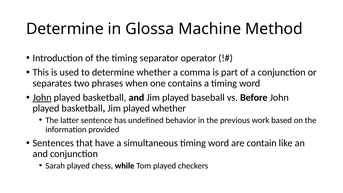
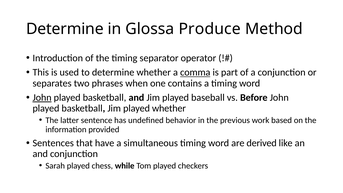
Machine: Machine -> Produce (210, 29)
comma underline: none -> present (195, 72)
contain: contain -> derived (262, 143)
